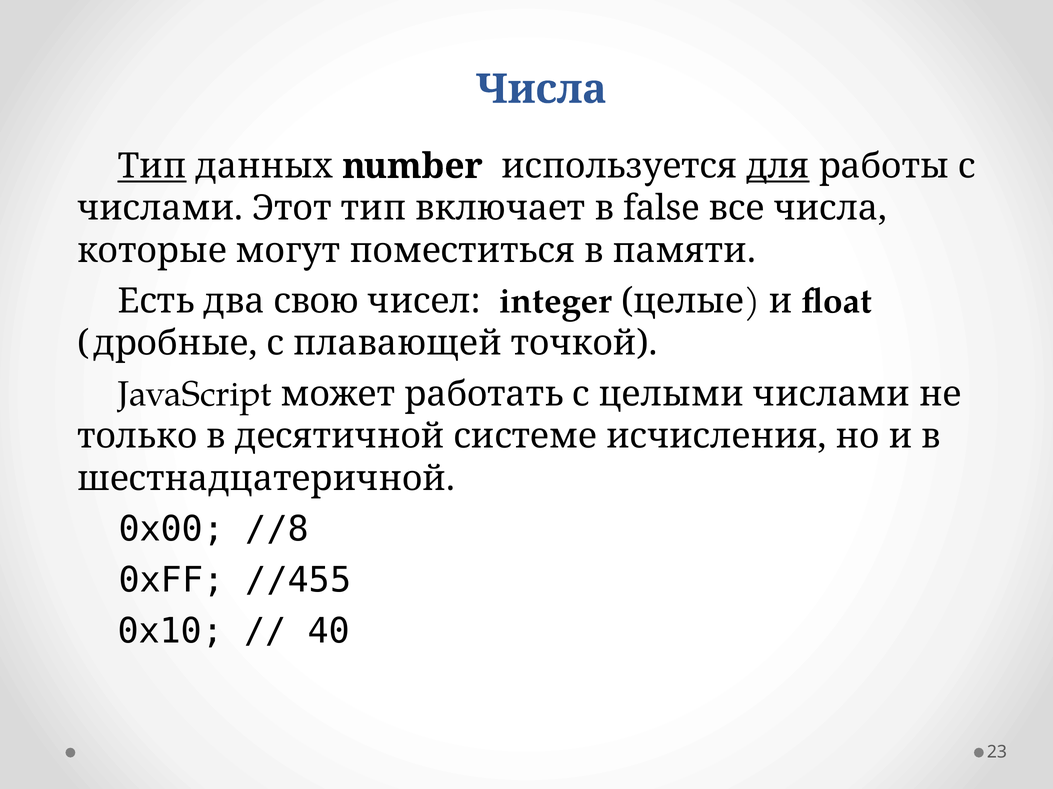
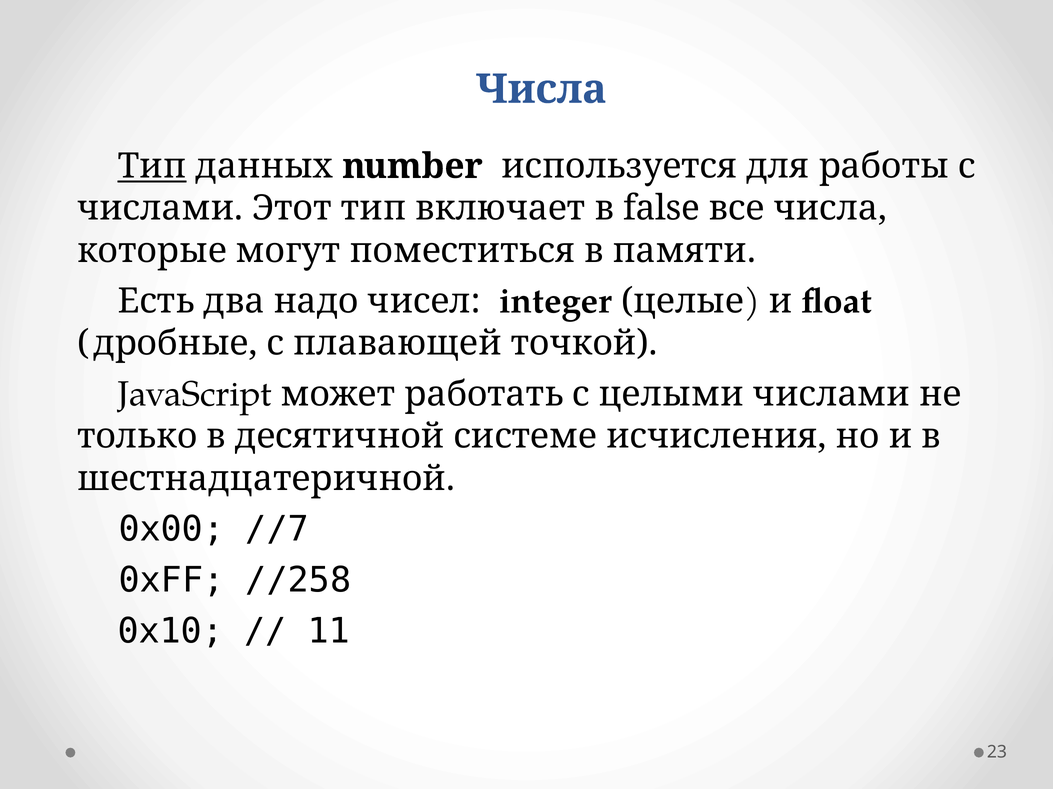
для underline: present -> none (778, 166)
свою: свою -> надо (316, 302)
//8: //8 -> //7 (277, 530)
//455: //455 -> //258 (298, 581)
40: 40 -> 11 (329, 632)
